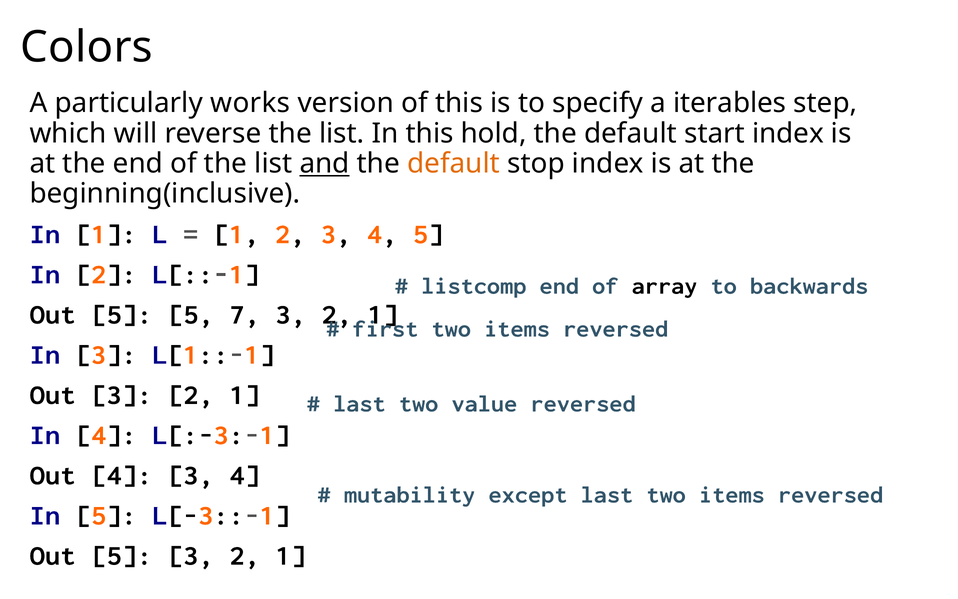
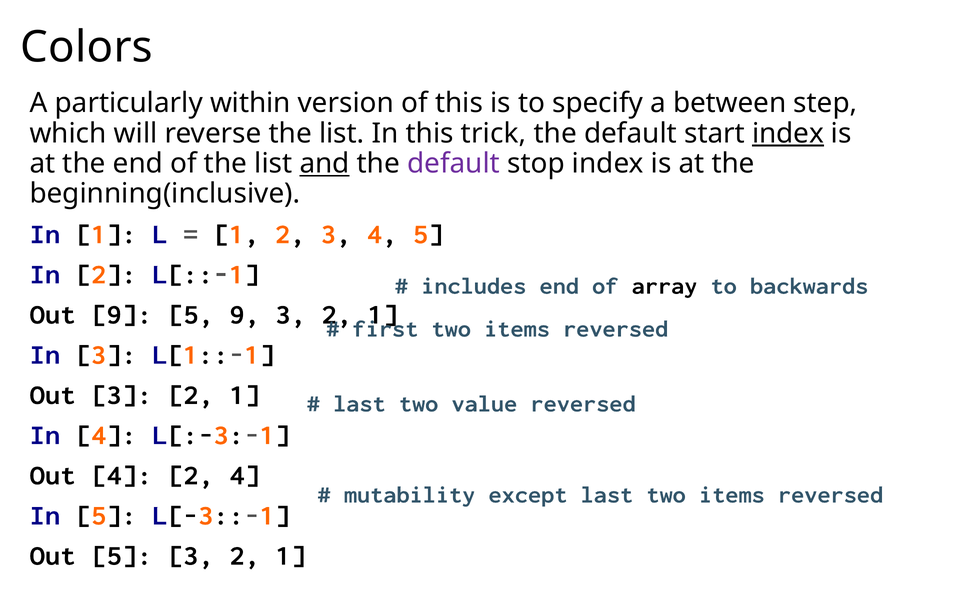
works: works -> within (250, 103)
iterables: iterables -> between (730, 103)
hold: hold -> trick (494, 133)
index underline: none -> present (788, 133)
default colour: orange -> purple (454, 164)
listcomp: listcomp -> includes (474, 286)
5: 5 -> 9 (122, 314)
5 7: 7 -> 9 (245, 314)
4 3: 3 -> 2 (191, 475)
